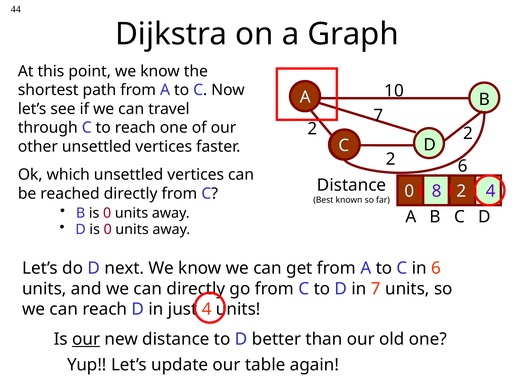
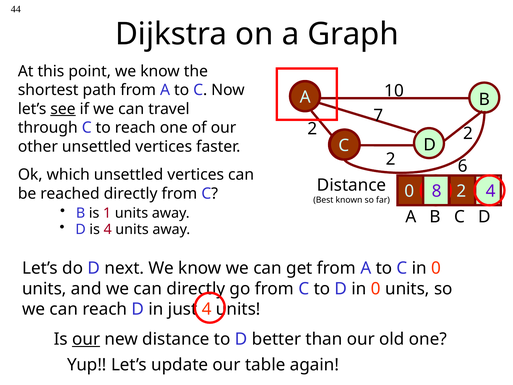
see underline: none -> present (63, 109)
B is 0: 0 -> 1 (107, 213)
D is 0: 0 -> 4 (108, 229)
6: 6 -> 0 (436, 268)
D in 7: 7 -> 0 (376, 289)
